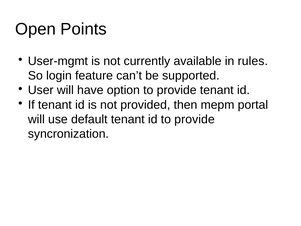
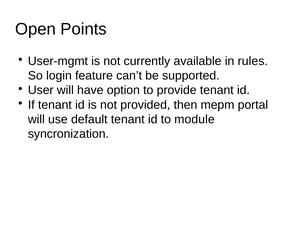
id to provide: provide -> module (195, 119)
